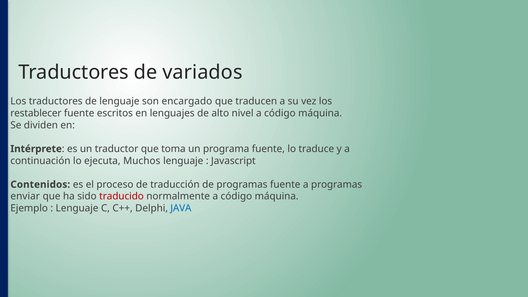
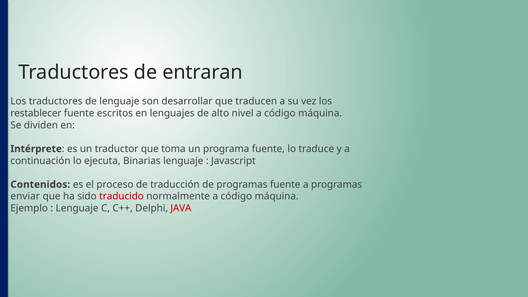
variados: variados -> entraran (203, 72)
encargado: encargado -> desarrollar (187, 101)
Muchos: Muchos -> Binarias (142, 161)
JAVA colour: blue -> red (181, 208)
